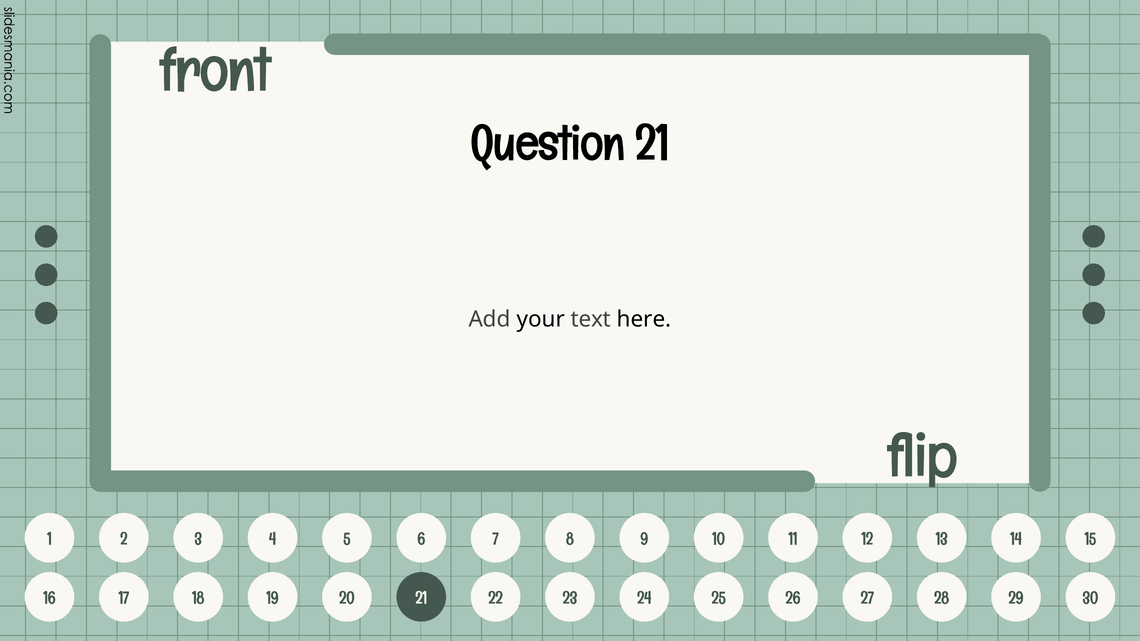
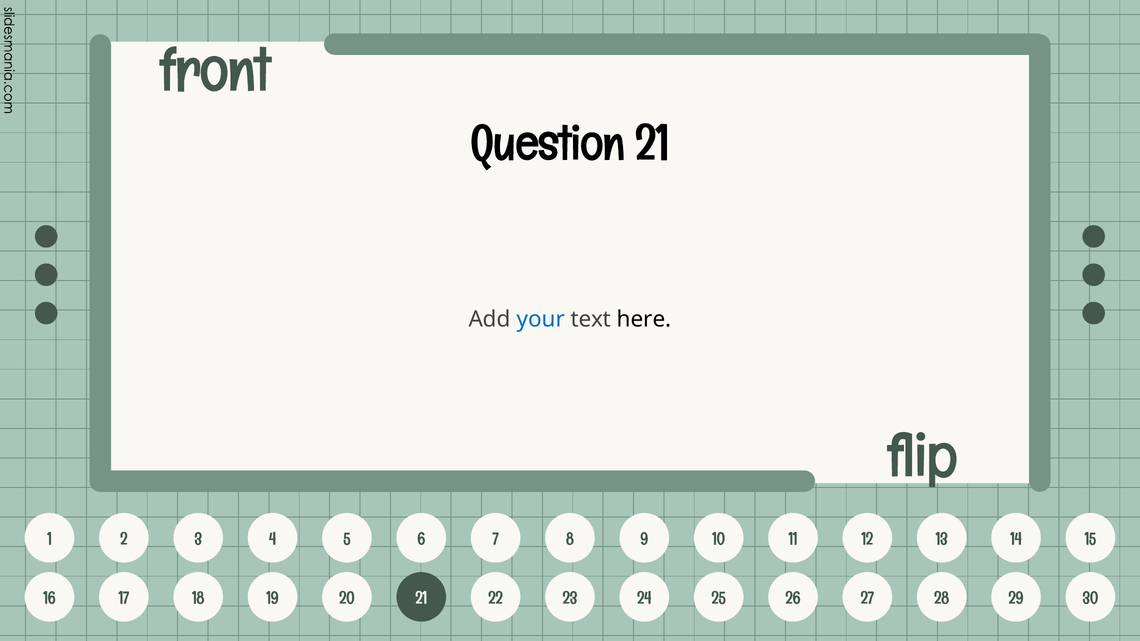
your colour: black -> blue (541, 319)
